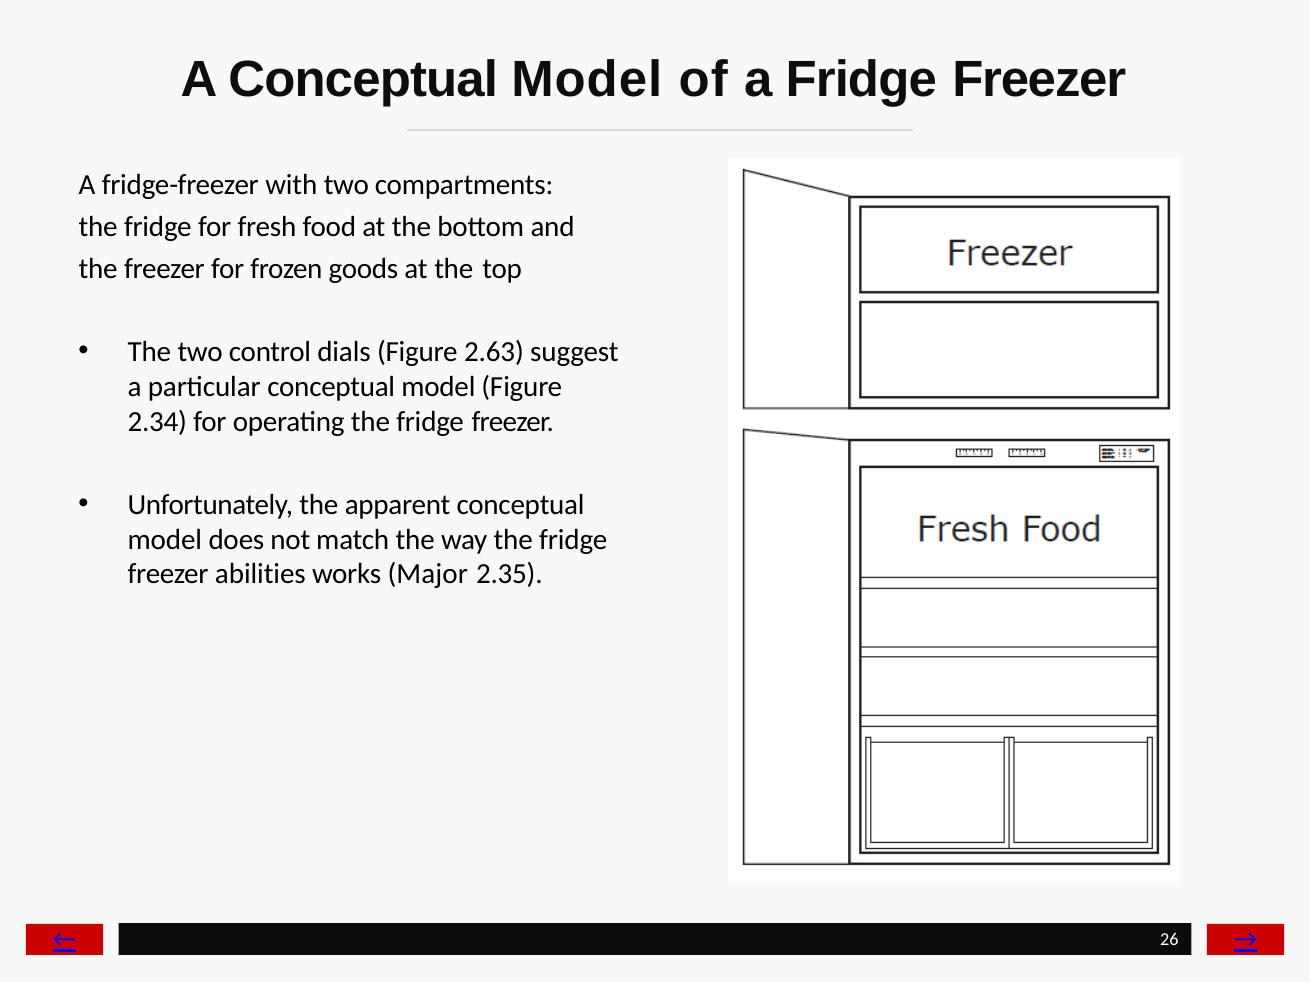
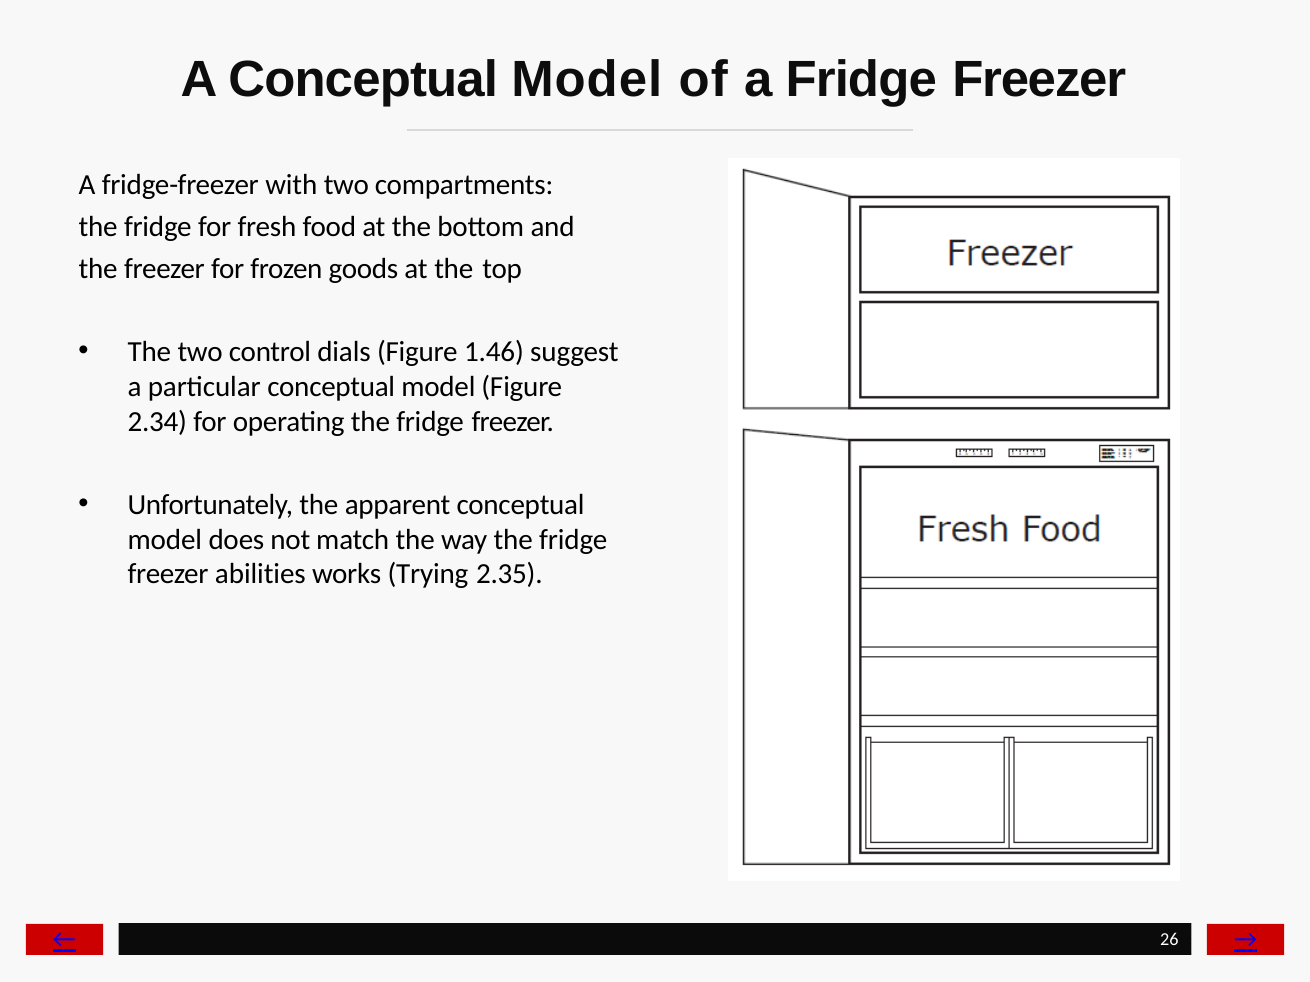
2.63: 2.63 -> 1.46 (494, 352)
Major: Major -> Trying (428, 575)
